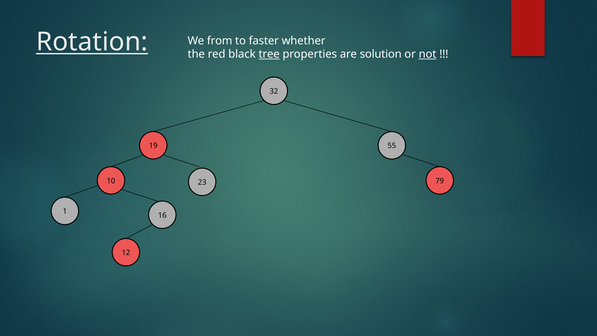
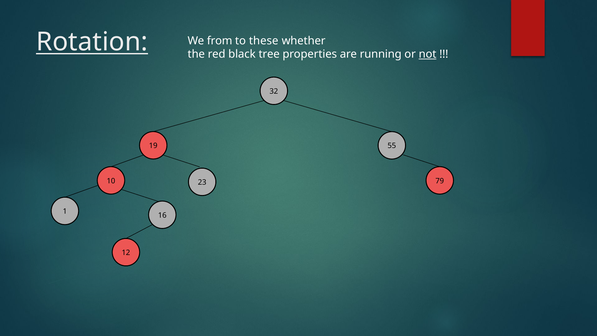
faster: faster -> these (264, 41)
tree underline: present -> none (269, 54)
solution: solution -> running (381, 54)
